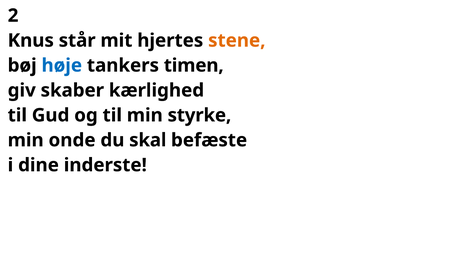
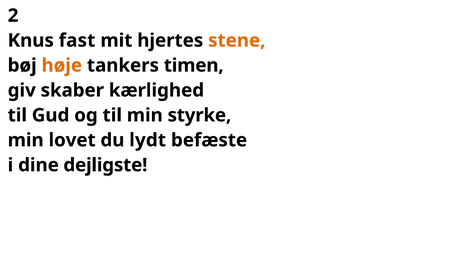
står: står -> fast (77, 41)
høje colour: blue -> orange (62, 65)
onde: onde -> lovet (72, 140)
skal: skal -> lydt (148, 140)
inderste: inderste -> dejligste (105, 165)
